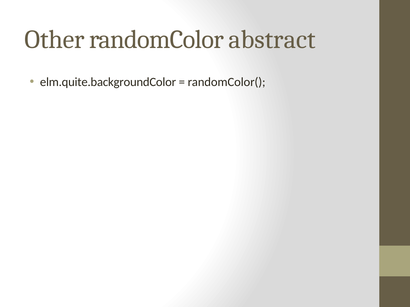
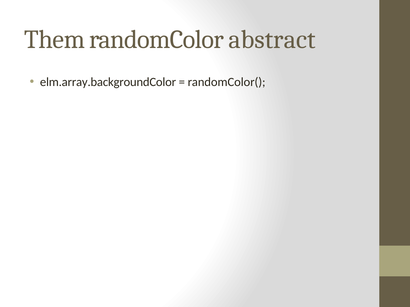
Other: Other -> Them (55, 40)
elm.quite.backgroundColor: elm.quite.backgroundColor -> elm.array.backgroundColor (108, 82)
